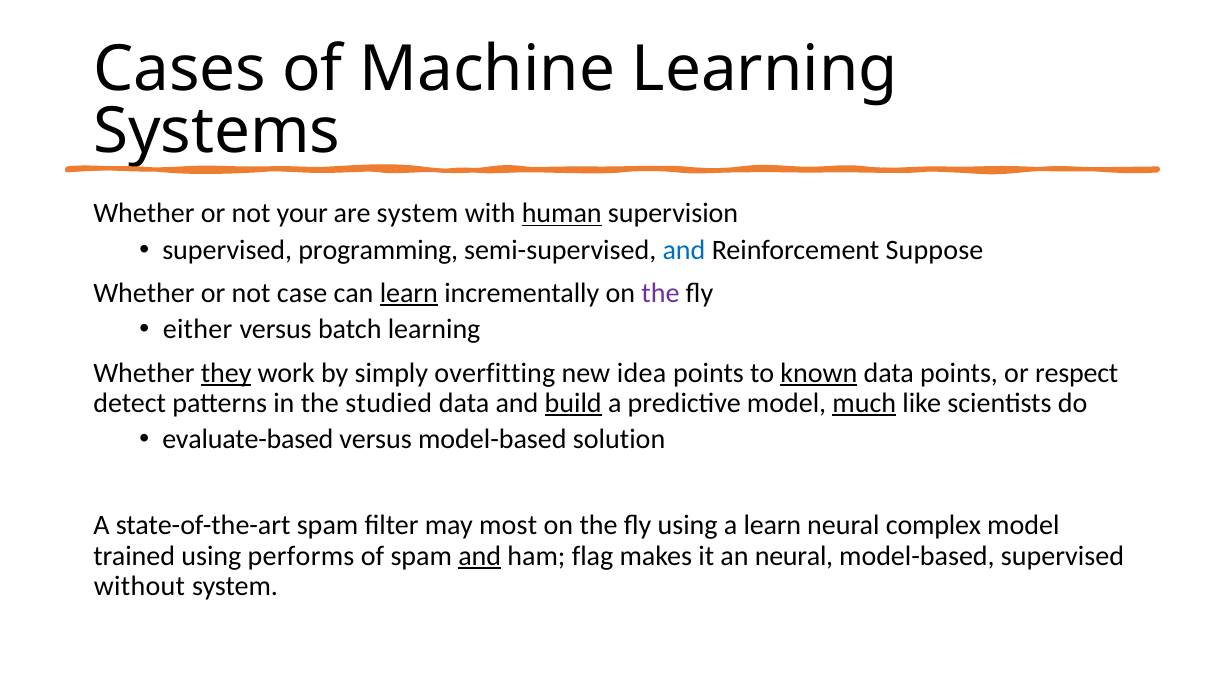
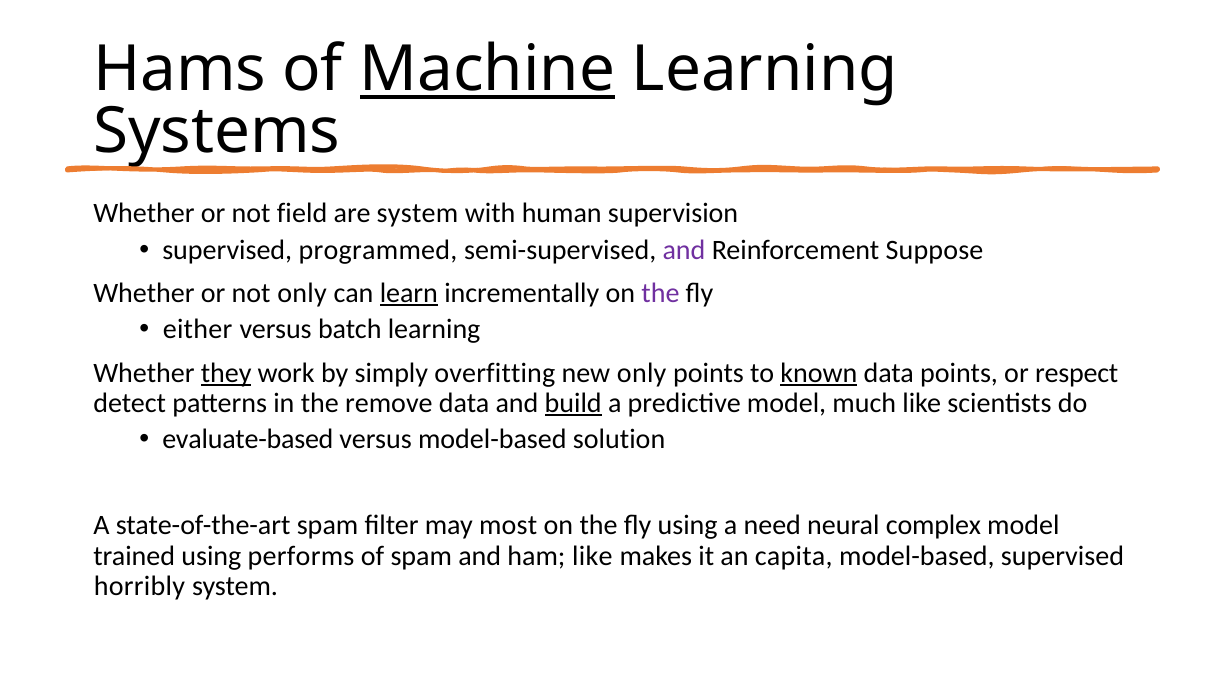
Cases: Cases -> Hams (180, 70)
Machine underline: none -> present (487, 70)
your: your -> field (302, 213)
human underline: present -> none (562, 213)
programming: programming -> programmed (378, 250)
and colour: blue -> purple (684, 250)
not case: case -> only (302, 293)
new idea: idea -> only (642, 373)
studied: studied -> remove (389, 403)
much underline: present -> none (864, 403)
a learn: learn -> need (772, 526)
and underline: present -> none (480, 556)
ham flag: flag -> like (592, 556)
an neural: neural -> capita (794, 556)
without: without -> horribly (139, 586)
